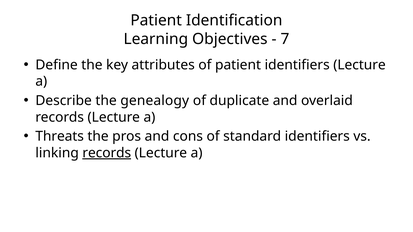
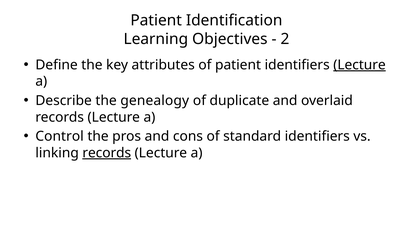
7: 7 -> 2 (285, 39)
Lecture underline: none -> present (360, 65)
Threats: Threats -> Control (60, 137)
